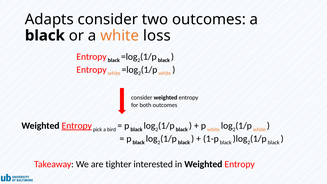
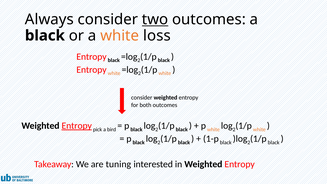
Adapts: Adapts -> Always (49, 19)
two underline: none -> present (155, 19)
tighter: tighter -> tuning (118, 164)
